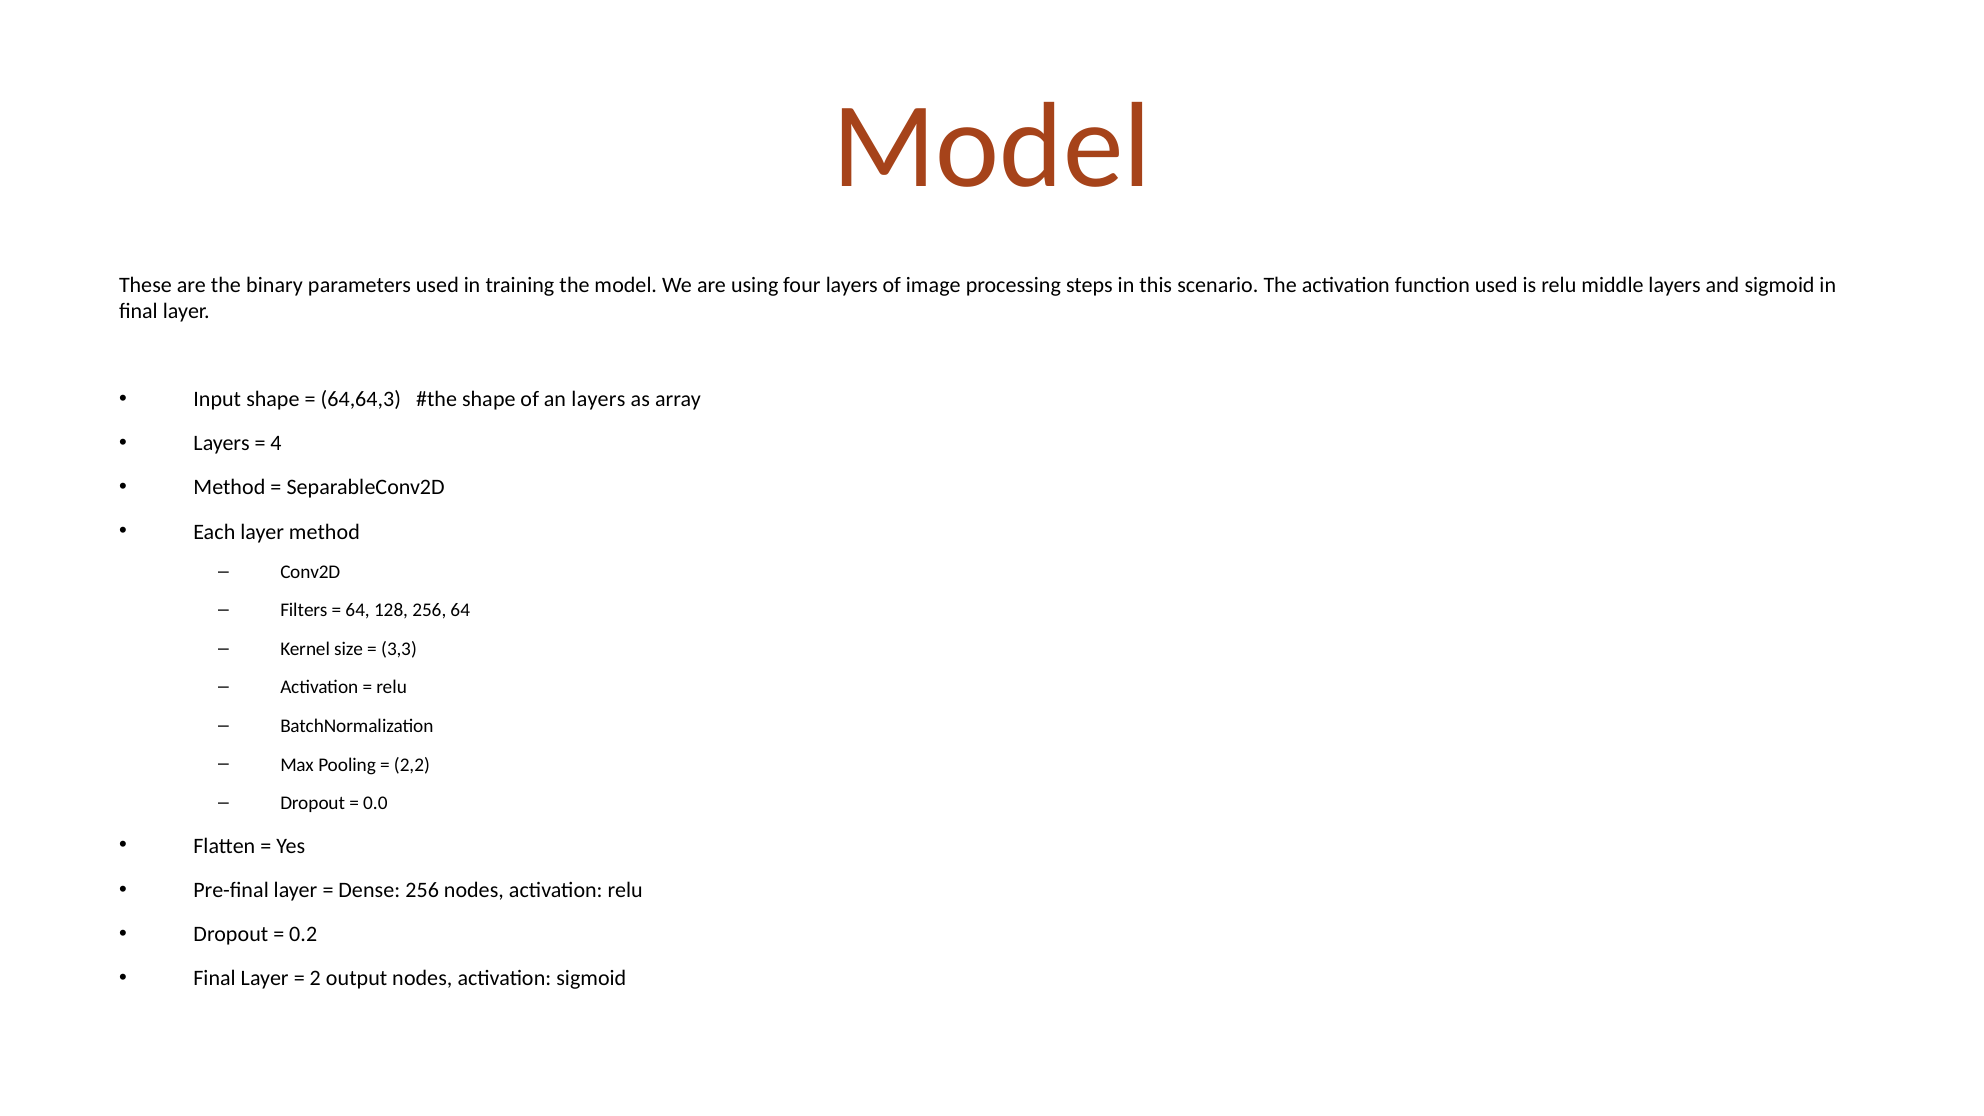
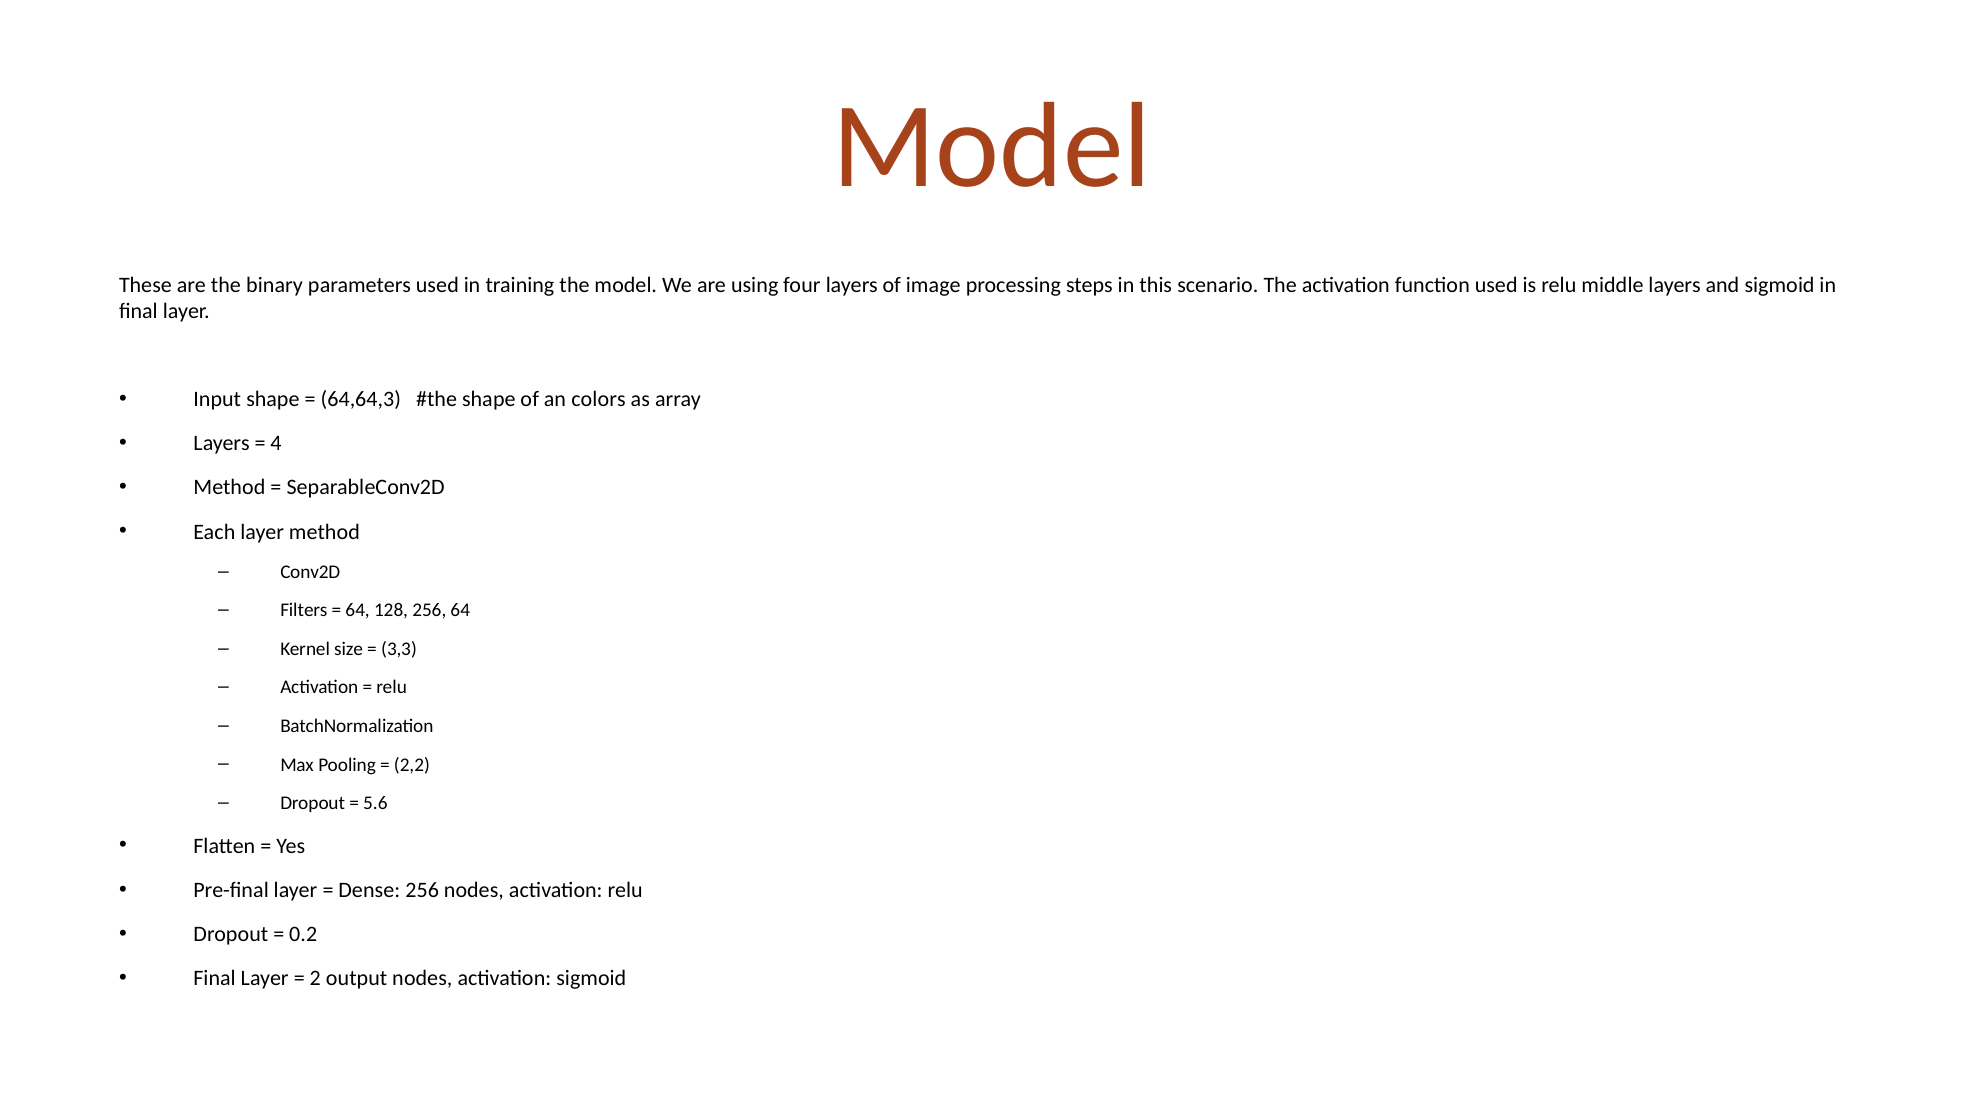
an layers: layers -> colors (598, 400)
0.0: 0.0 -> 5.6 (375, 803)
